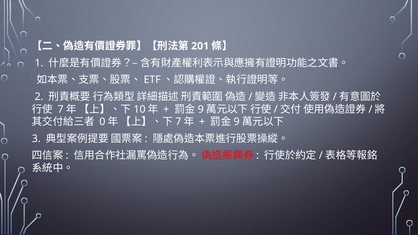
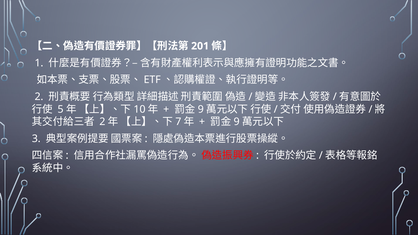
7: 7 -> 5 (61, 109)
0: 0 -> 2 (102, 122)
